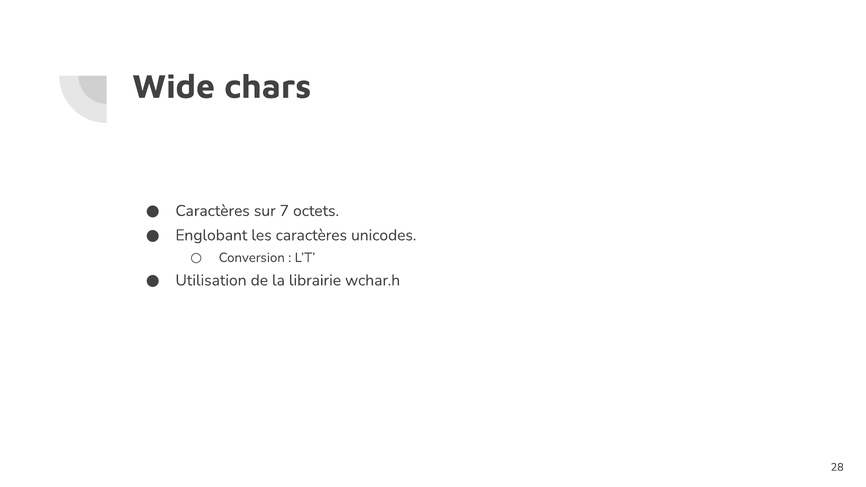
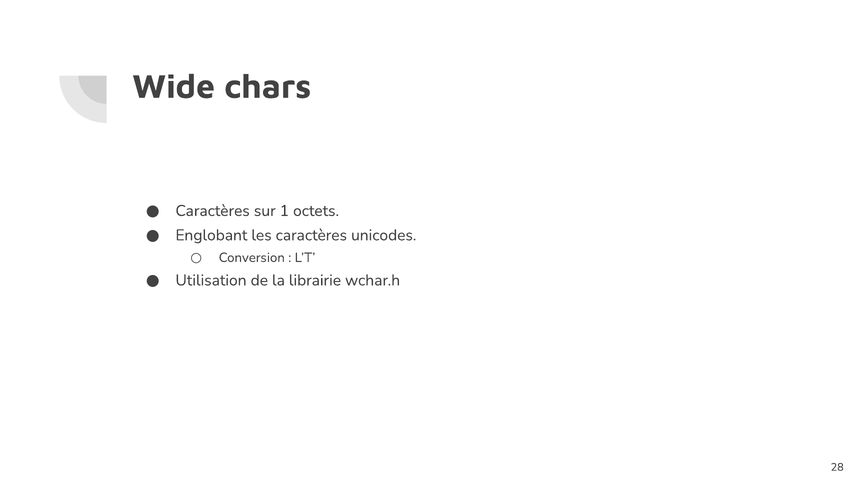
7: 7 -> 1 (284, 211)
